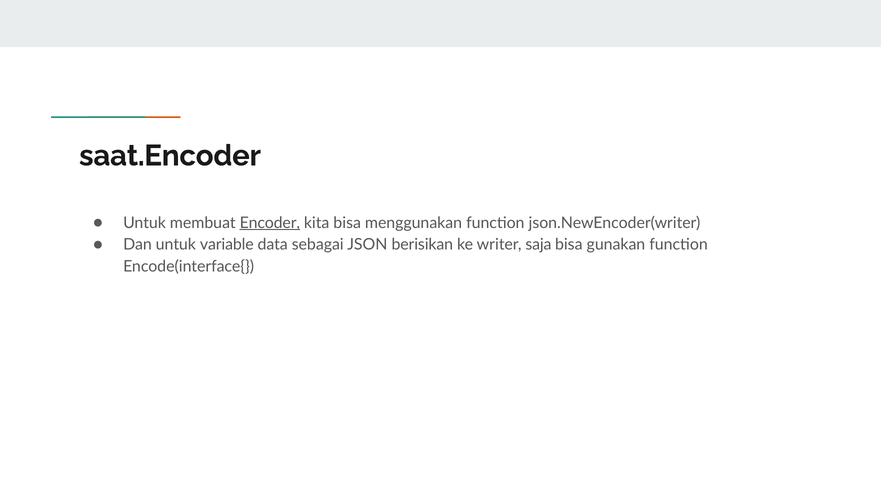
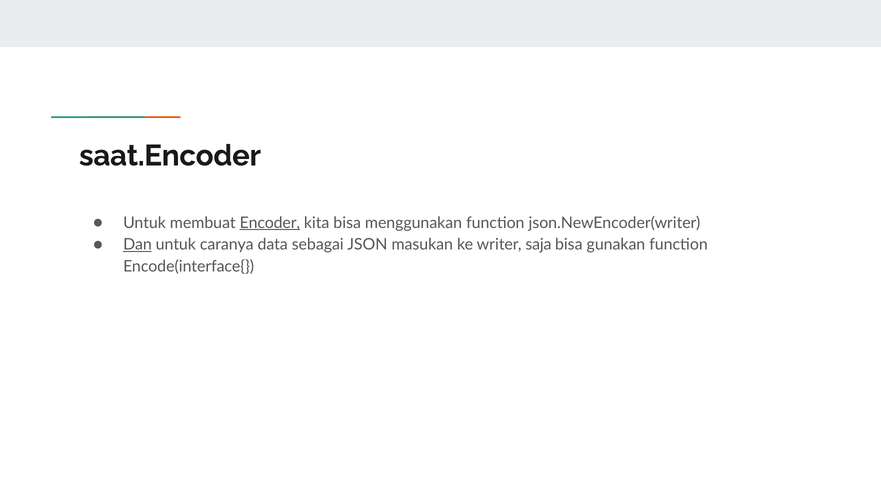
Dan underline: none -> present (137, 244)
variable: variable -> caranya (227, 244)
berisikan: berisikan -> masukan (422, 244)
